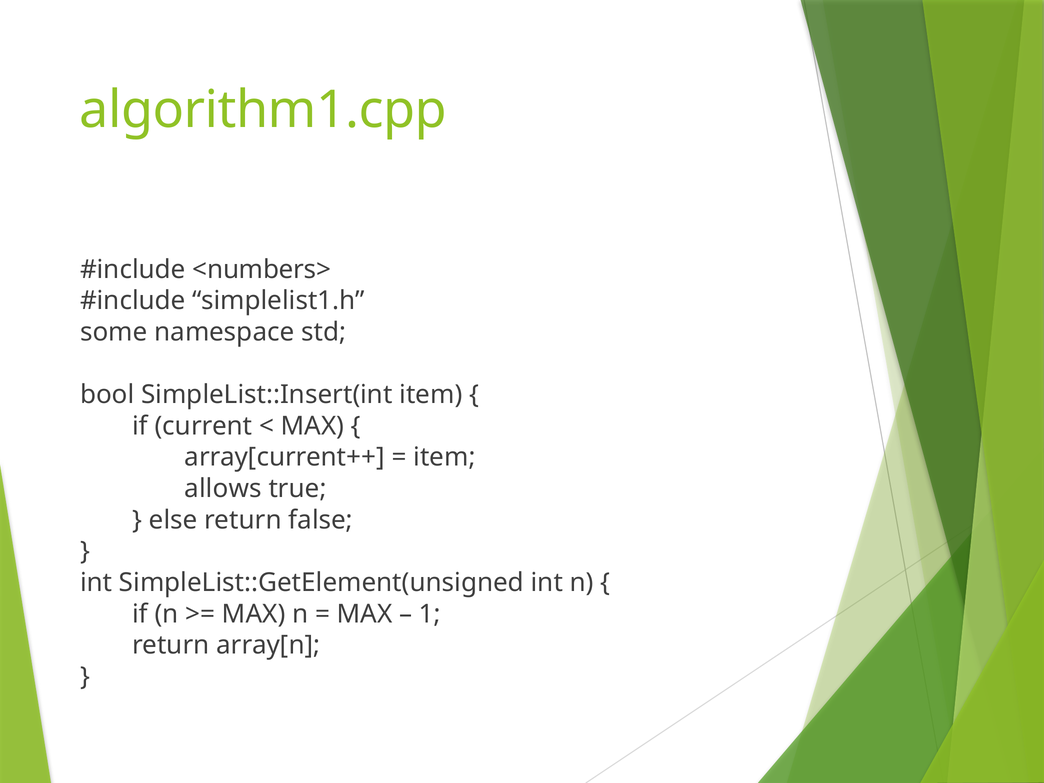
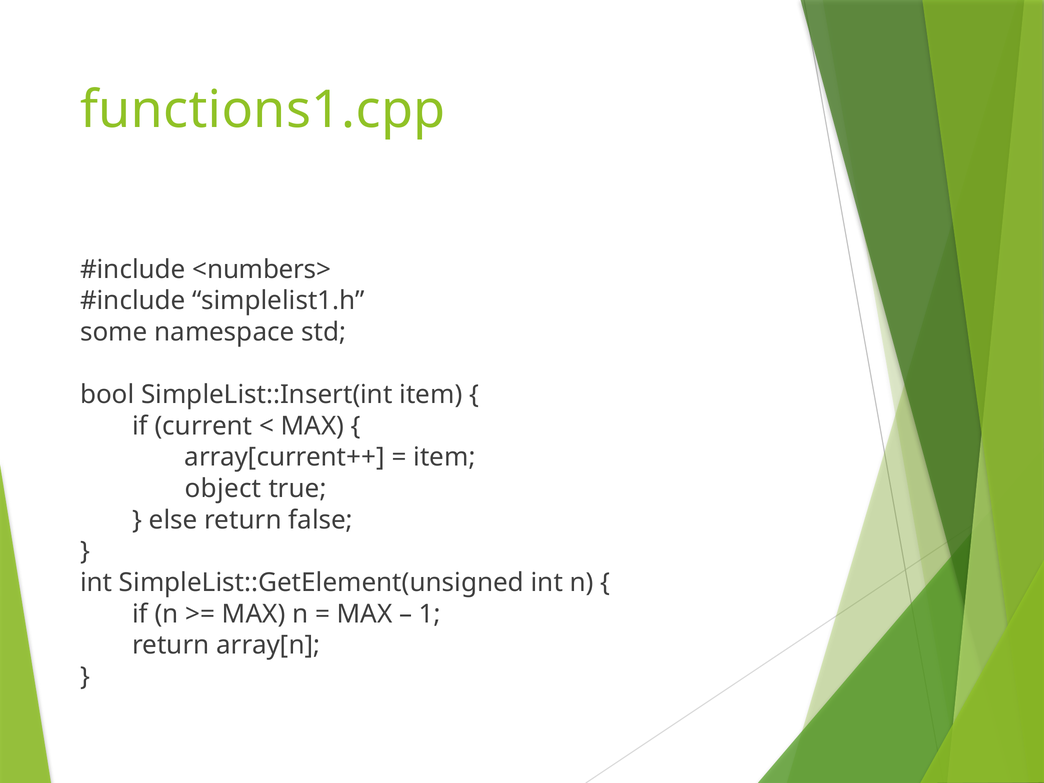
algorithm1.cpp: algorithm1.cpp -> functions1.cpp (263, 110)
allows: allows -> object (223, 489)
